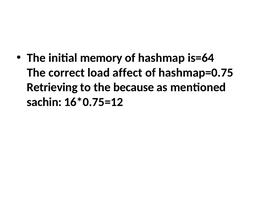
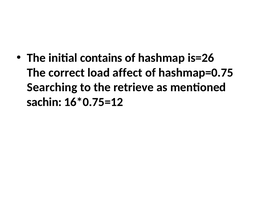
memory: memory -> contains (101, 58)
is=64: is=64 -> is=26 (201, 58)
Retrieving: Retrieving -> Searching (52, 87)
because: because -> retrieve (134, 87)
